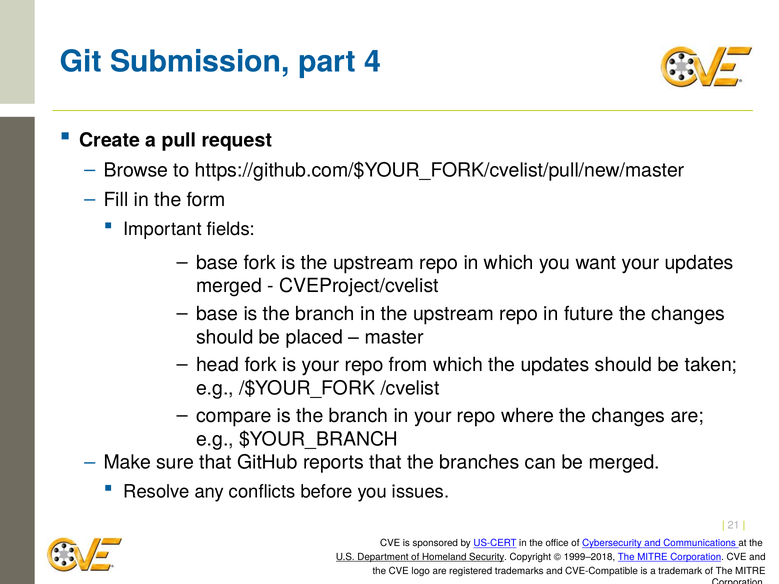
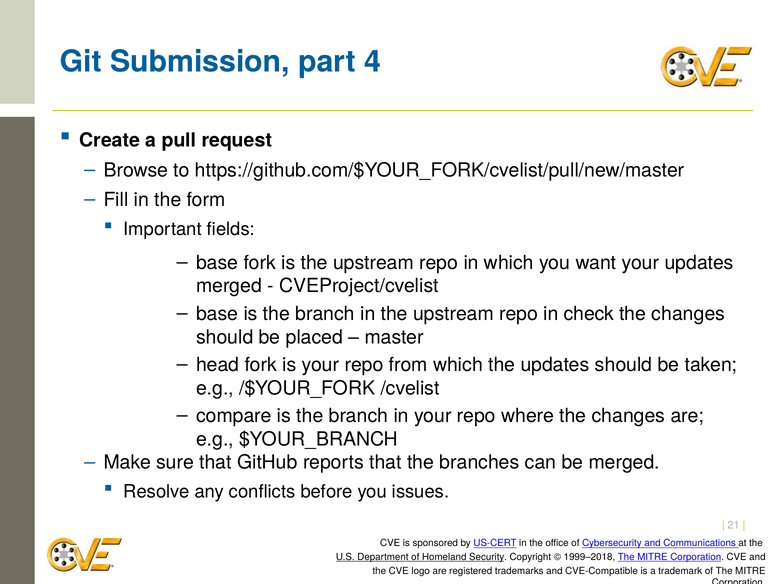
future: future -> check (589, 314)
